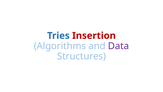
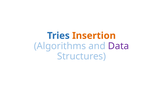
Insertion colour: red -> orange (94, 36)
